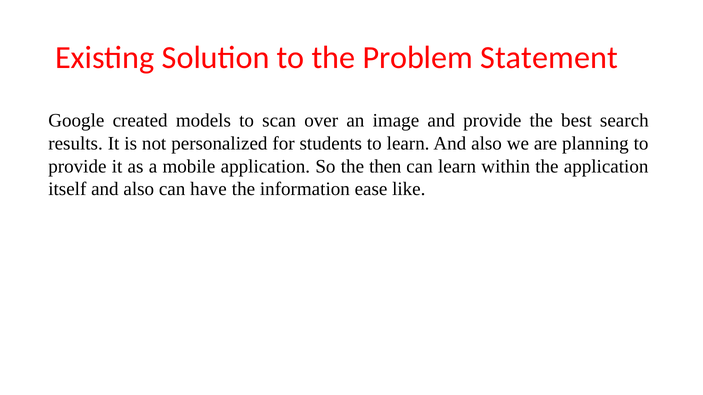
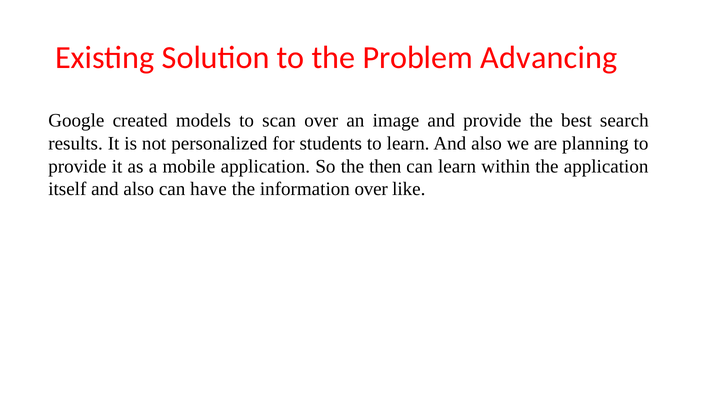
Statement: Statement -> Advancing (549, 57)
information ease: ease -> over (371, 189)
